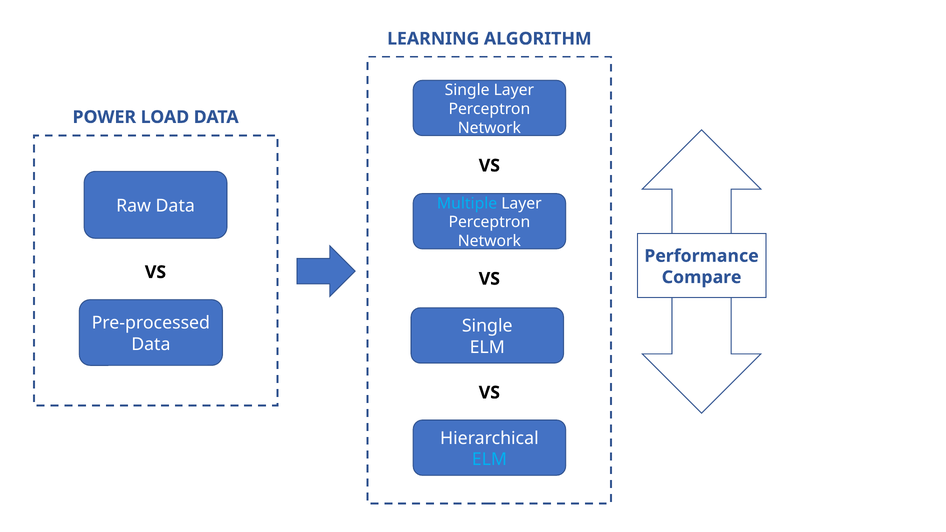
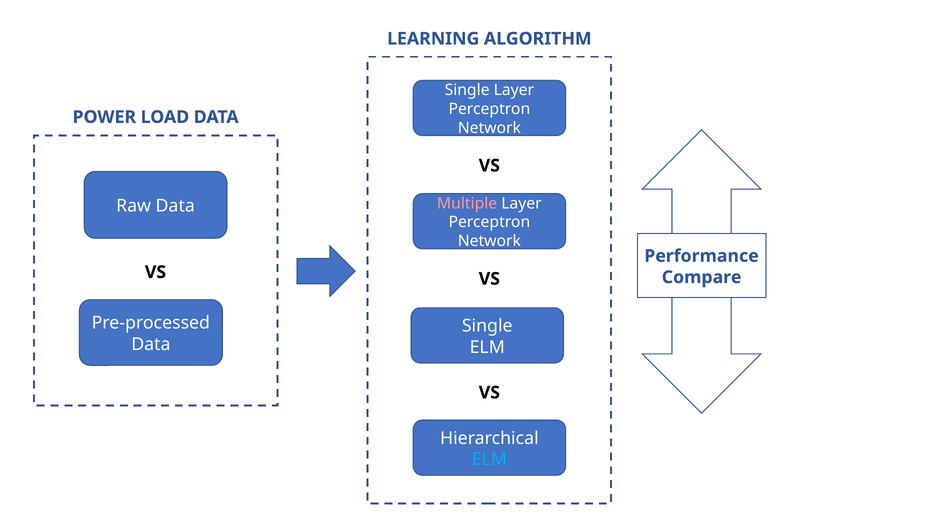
Multiple colour: light blue -> pink (467, 203)
